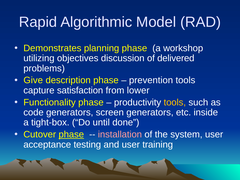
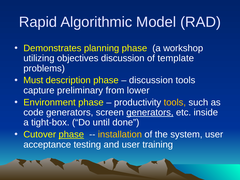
delivered: delivered -> template (176, 58)
Give: Give -> Must (33, 80)
prevention: prevention -> discussion (151, 80)
satisfaction: satisfaction -> preliminary (80, 90)
Functionality: Functionality -> Environment (50, 102)
generators underline: none -> present (150, 112)
installation colour: pink -> yellow (120, 134)
